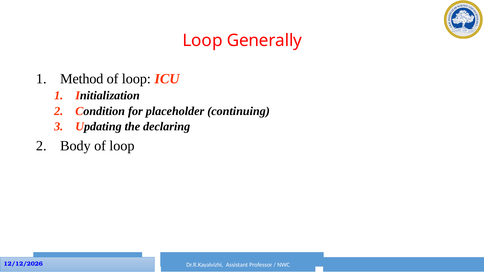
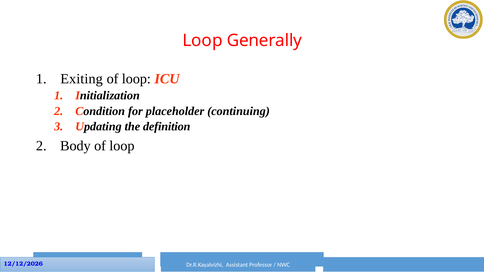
Method: Method -> Exiting (82, 79)
declaring: declaring -> definition (167, 127)
